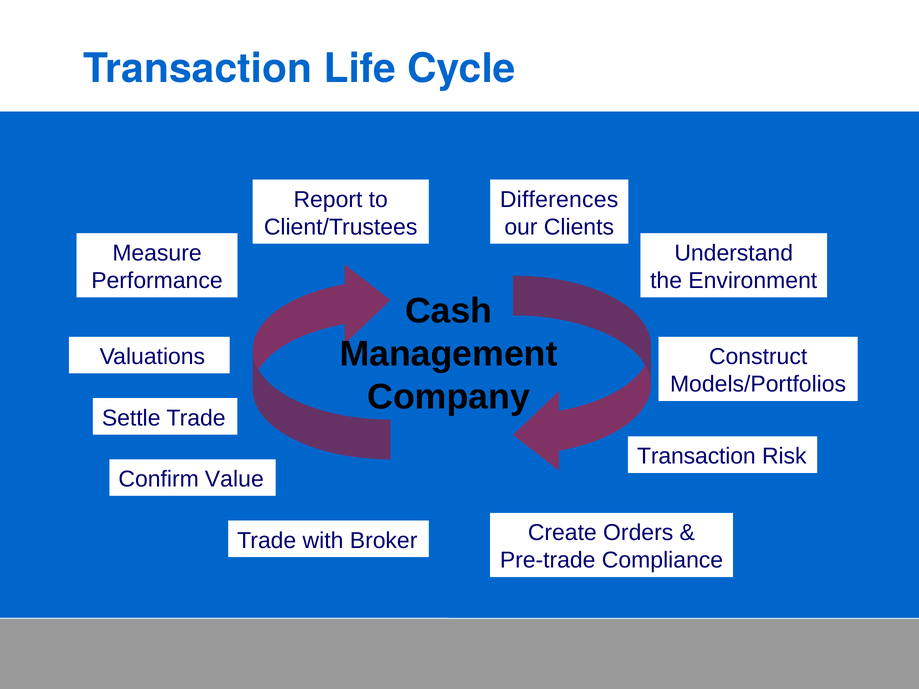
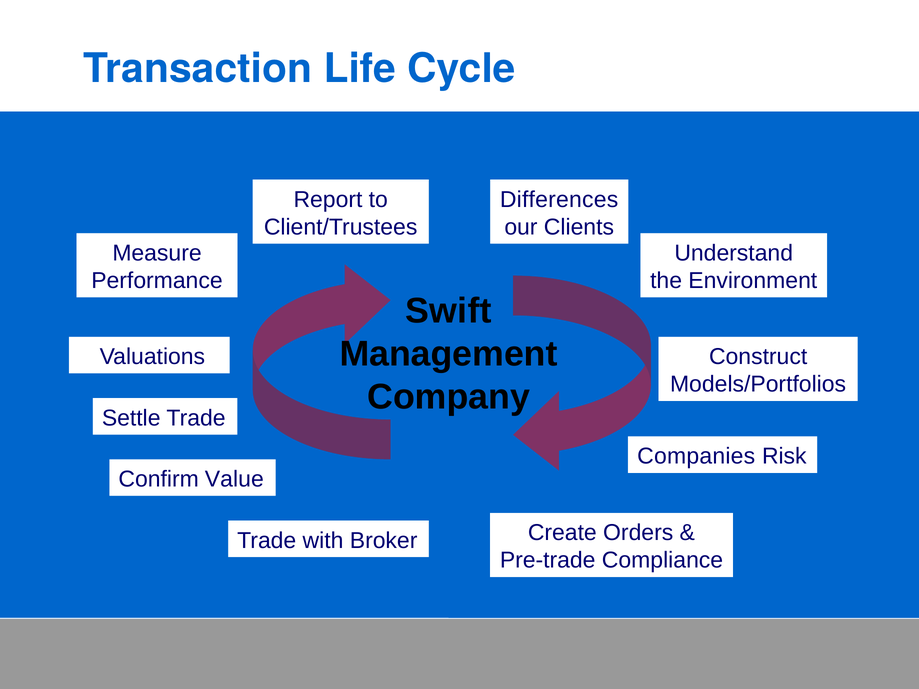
Cash: Cash -> Swift (448, 311)
Transaction: Transaction -> Companies (696, 456)
